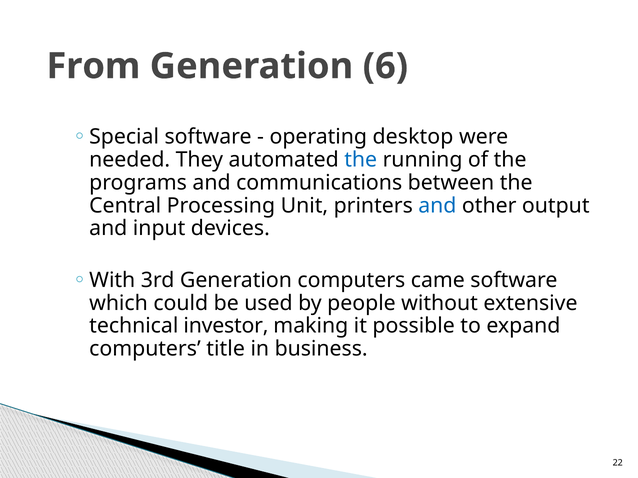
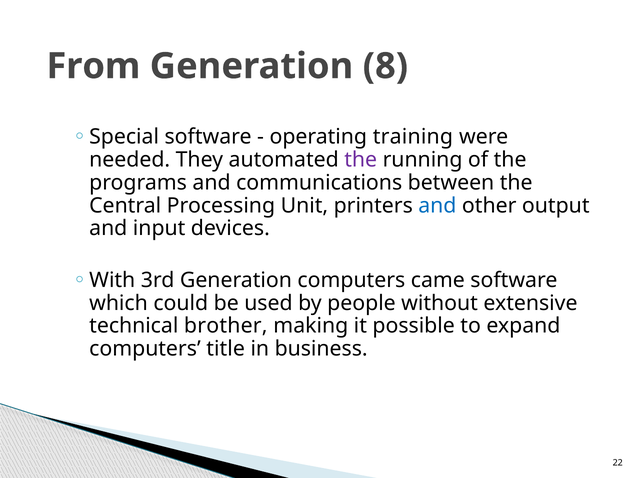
6: 6 -> 8 (385, 66)
desktop: desktop -> training (413, 137)
the colour: blue -> purple (361, 160)
investor: investor -> brother (226, 326)
